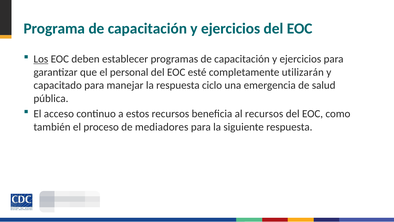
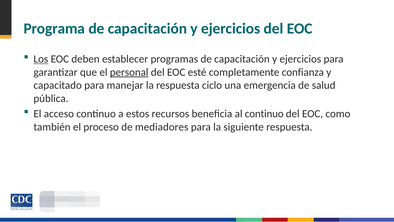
personal underline: none -> present (129, 72)
utilizarán: utilizarán -> confianza (303, 72)
al recursos: recursos -> continuo (264, 114)
